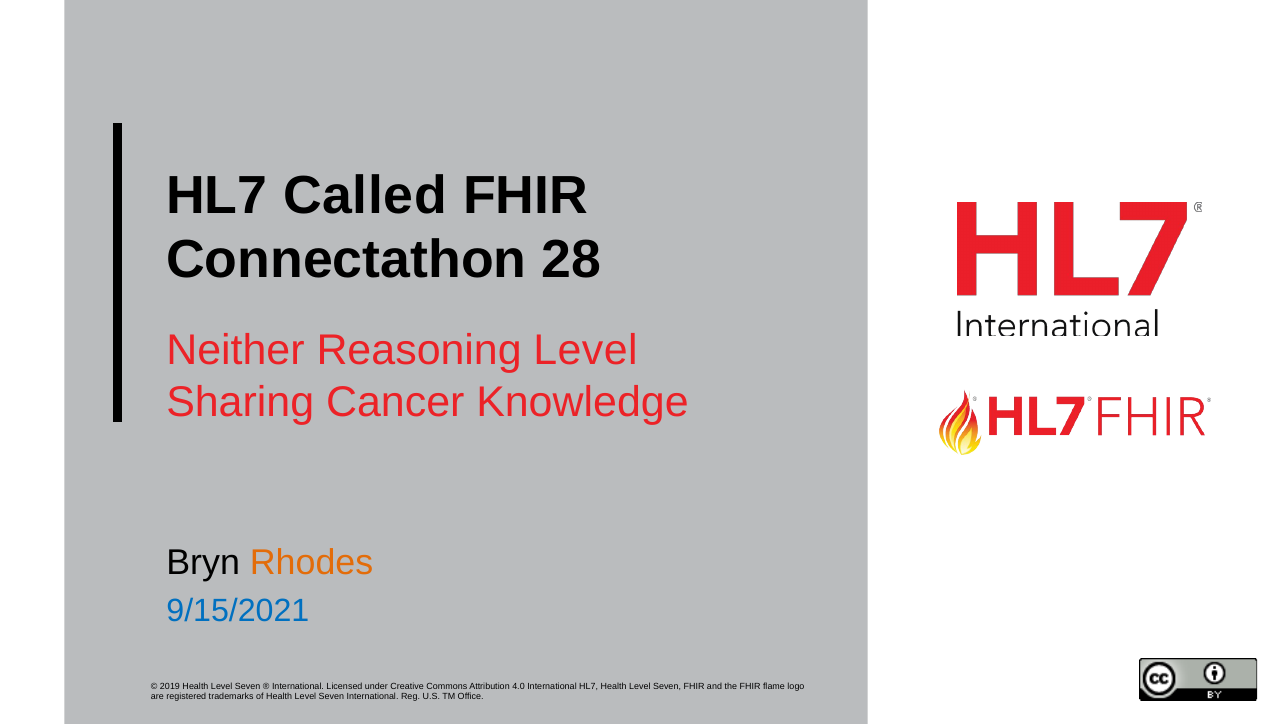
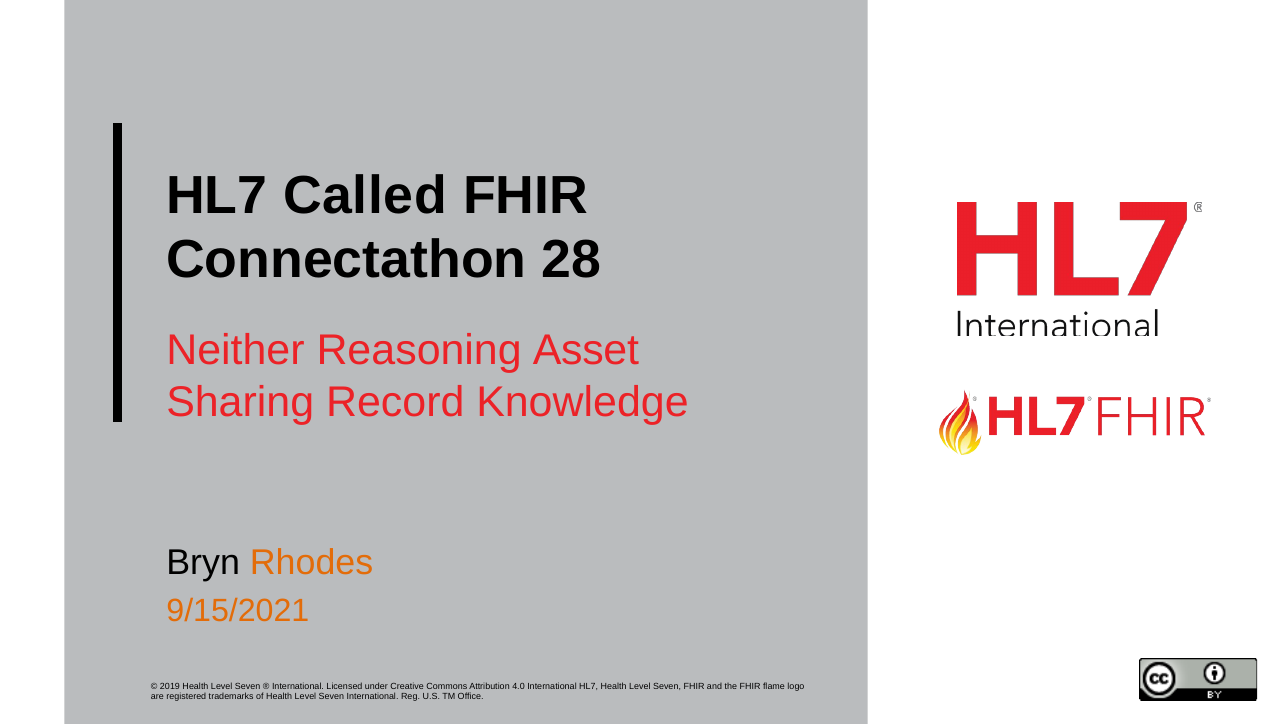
Reasoning Level: Level -> Asset (586, 351)
Cancer: Cancer -> Record (395, 402)
9/15/2021 colour: blue -> orange (238, 611)
